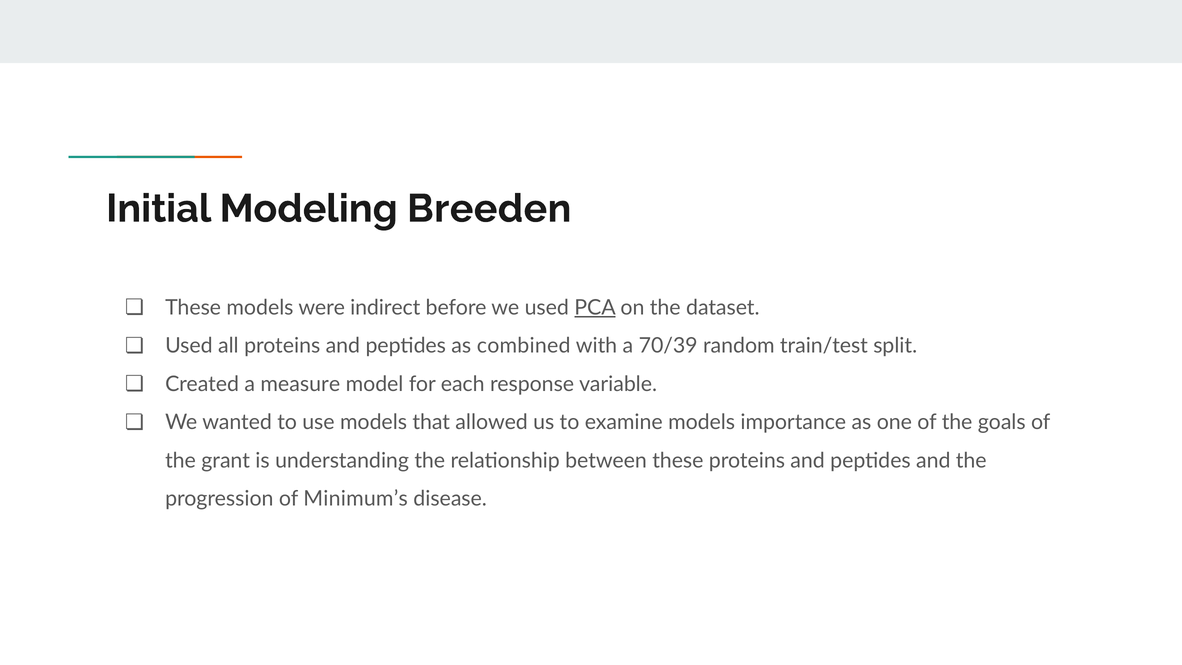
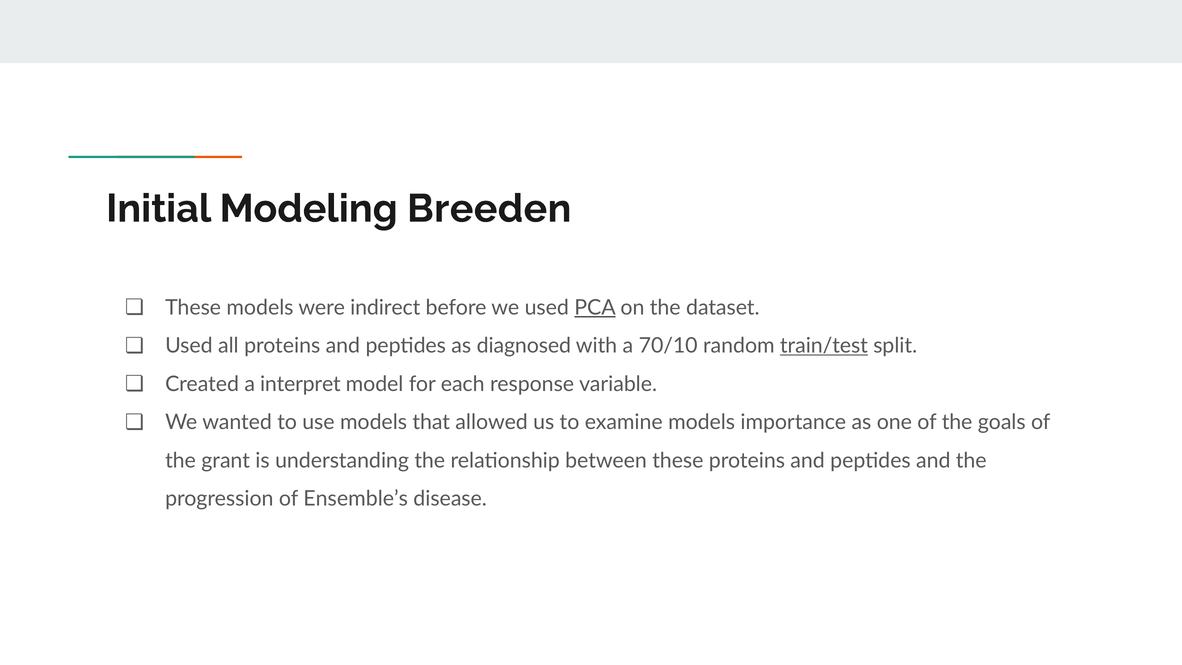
combined: combined -> diagnosed (524, 346)
70/39: 70/39 -> 70/10 (668, 346)
train/test underline: none -> present (824, 346)
measure: measure -> interpret (300, 384)
Minimum’s: Minimum’s -> Ensemble’s (356, 499)
